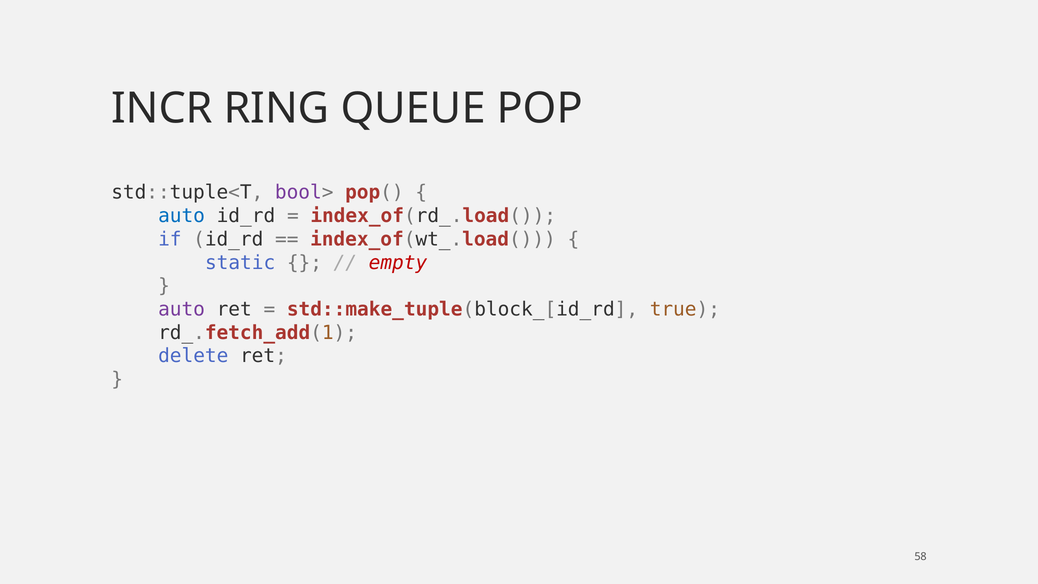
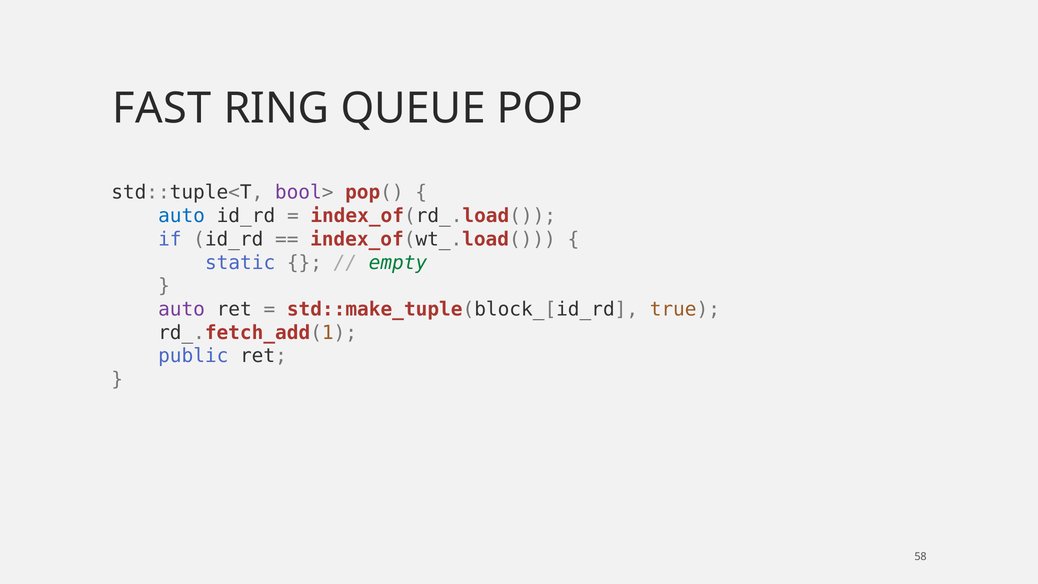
INCR: INCR -> FAST (162, 109)
empty colour: red -> green (398, 263)
delete: delete -> public (193, 356)
